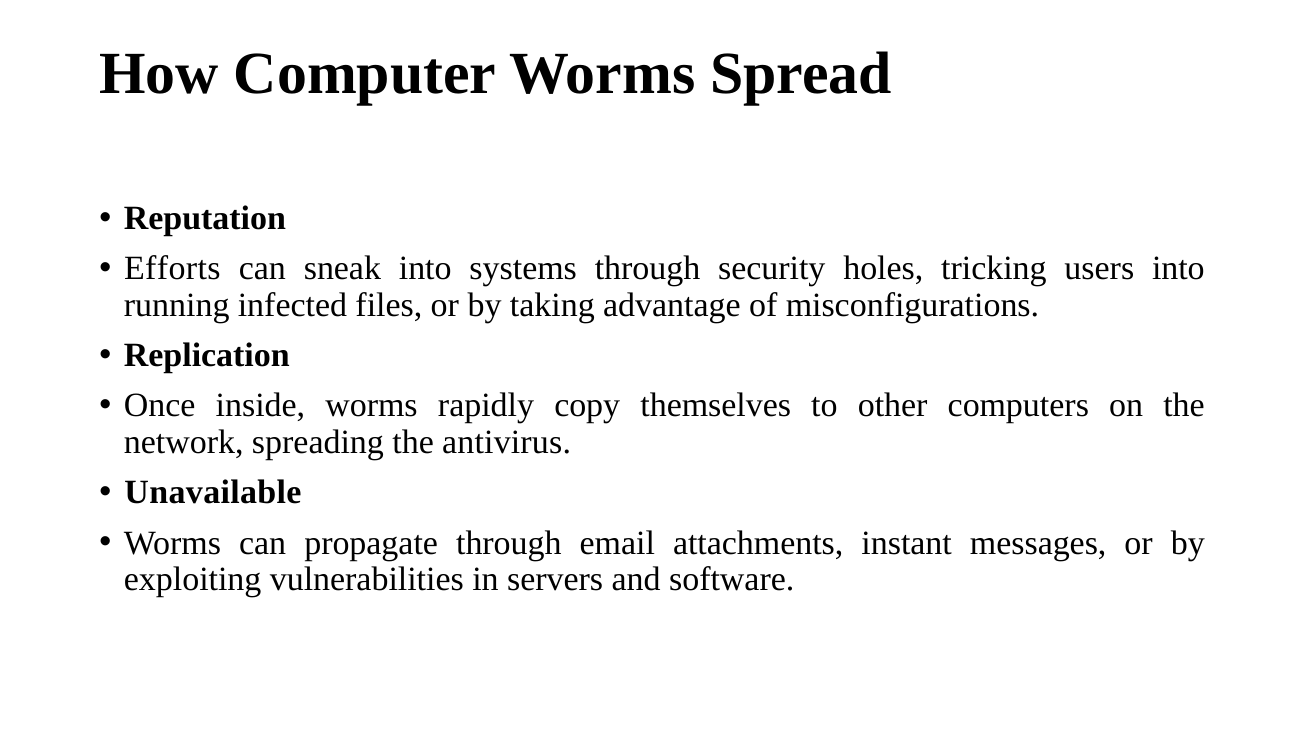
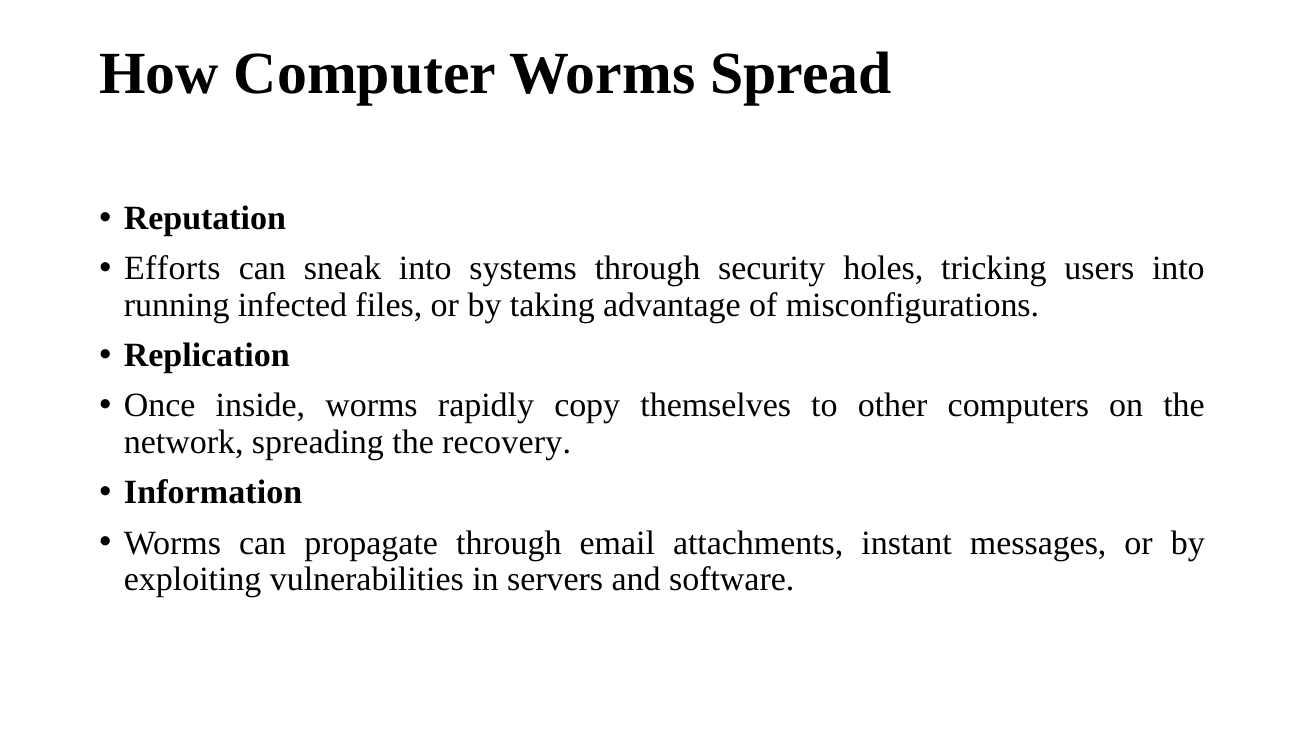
antivirus: antivirus -> recovery (507, 442)
Unavailable: Unavailable -> Information (213, 493)
